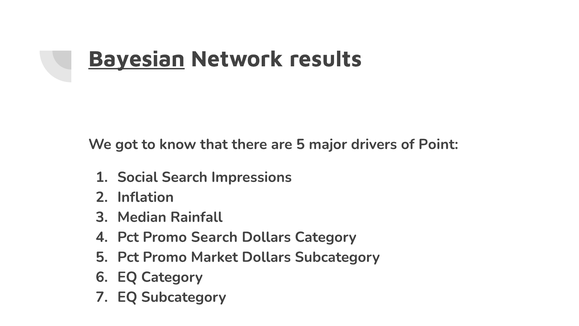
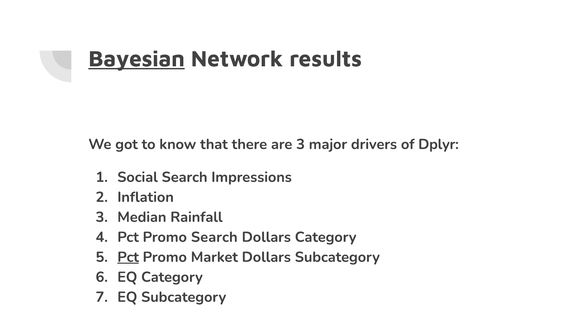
are 5: 5 -> 3 (301, 144)
Point: Point -> Dplyr (439, 144)
Pct underline: none -> present (128, 257)
